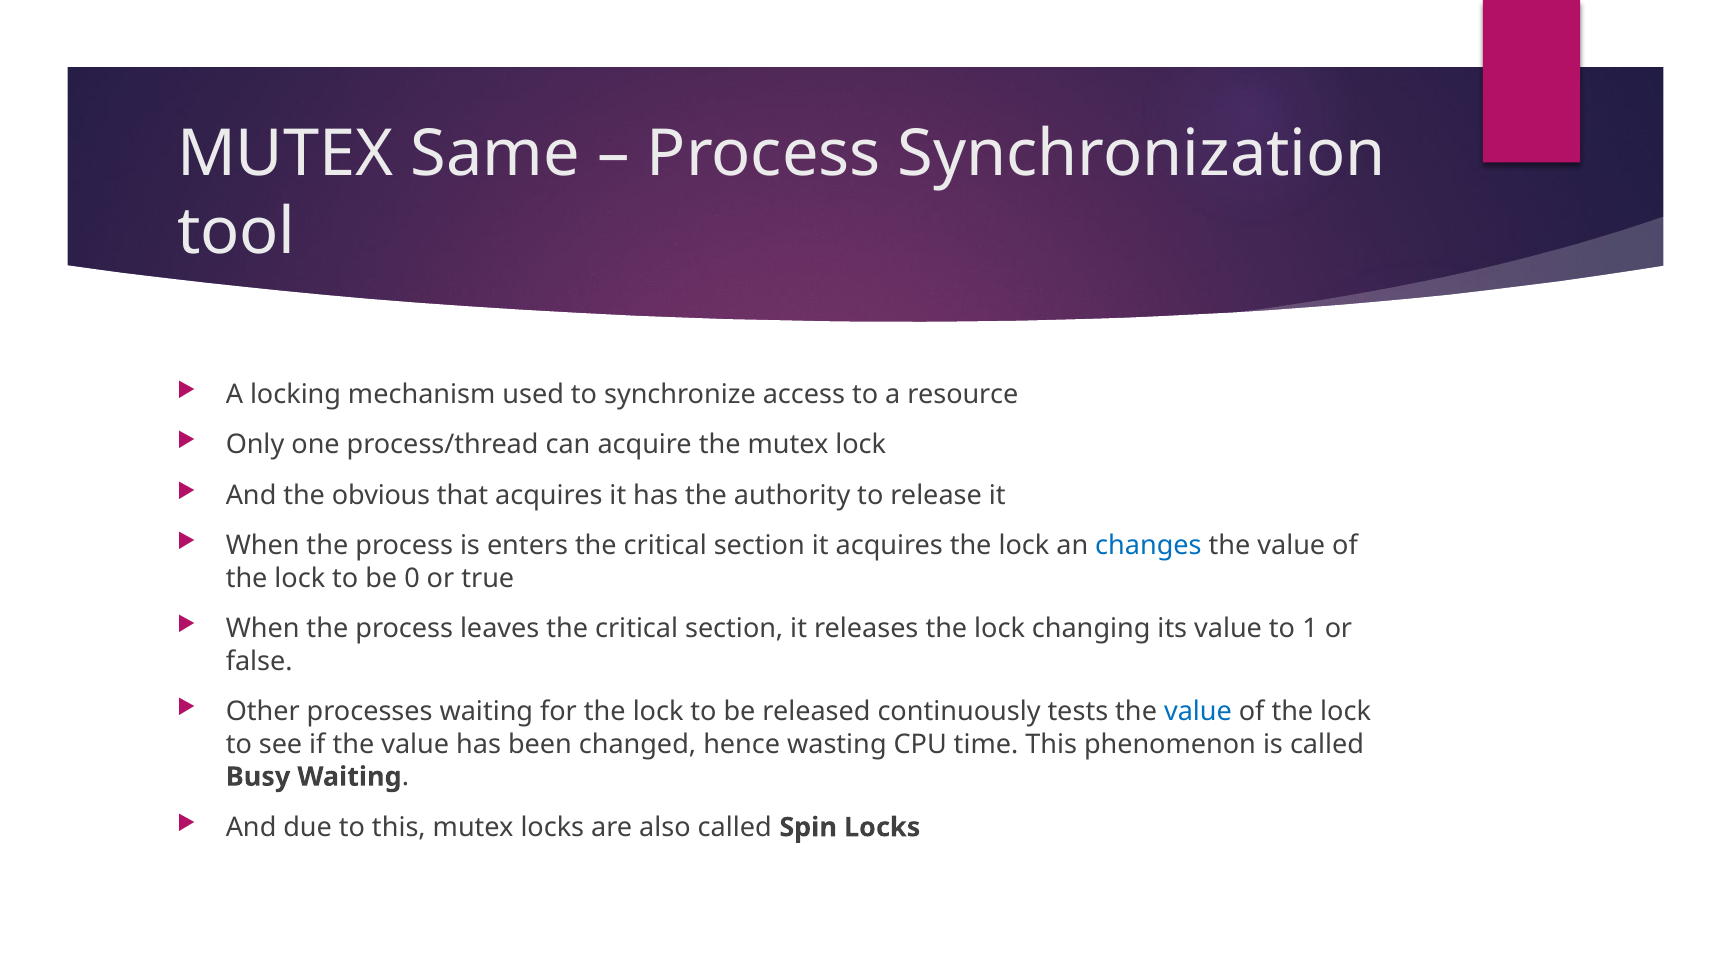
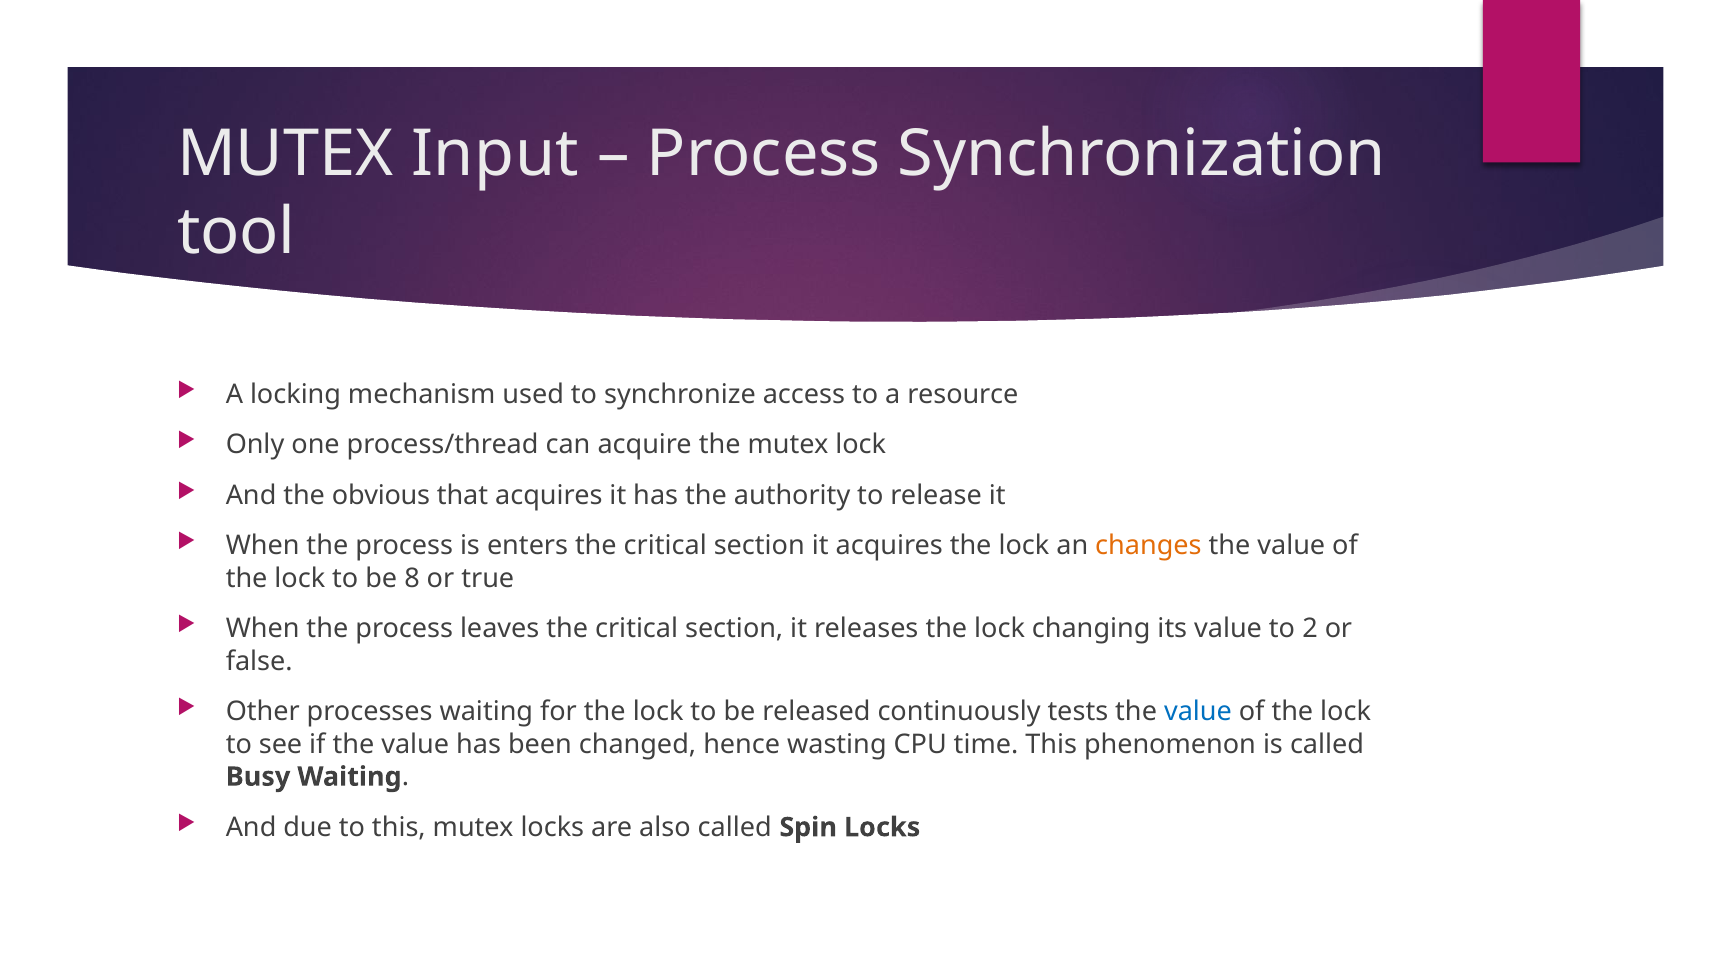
Same: Same -> Input (495, 154)
changes colour: blue -> orange (1148, 546)
0: 0 -> 8 (412, 579)
1: 1 -> 2 (1310, 629)
